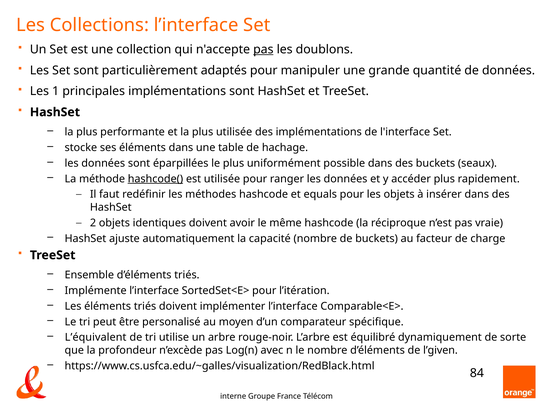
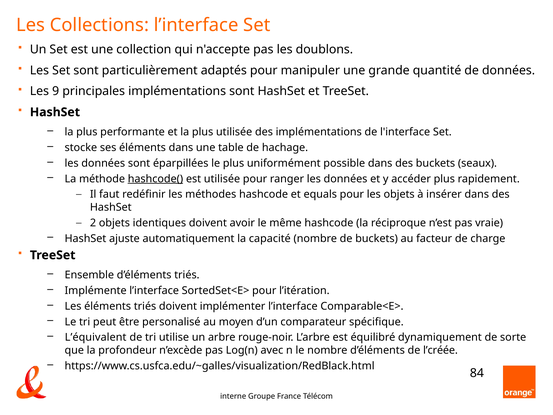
pas underline: present -> none (263, 49)
1: 1 -> 9 (56, 91)
l’given: l’given -> l’créée (440, 350)
